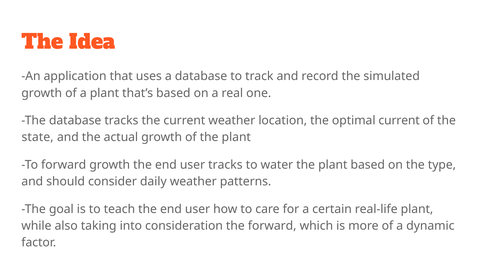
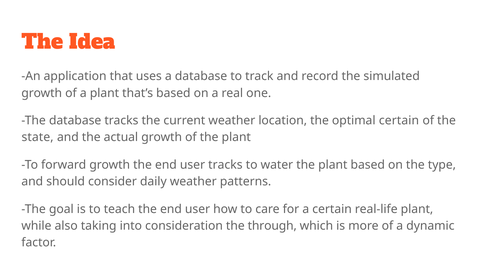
optimal current: current -> certain (399, 120)
the forward: forward -> through (272, 226)
